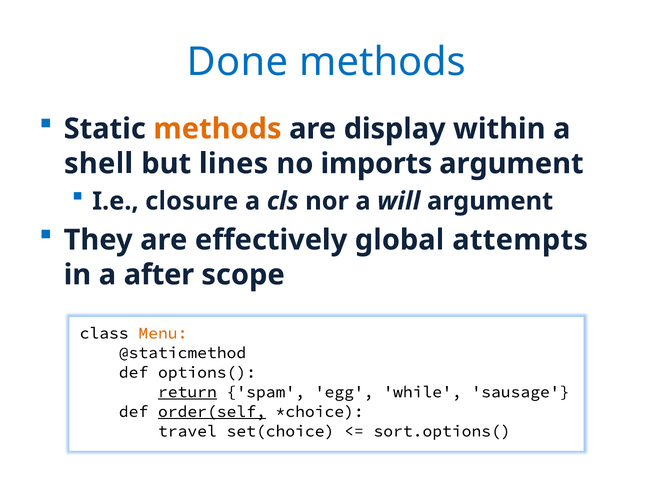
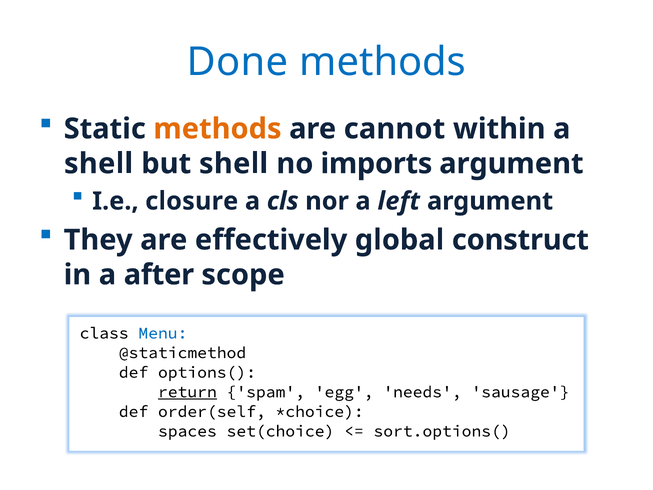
display: display -> cannot (395, 129)
but lines: lines -> shell (234, 164)
will: will -> left (399, 201)
attempts: attempts -> construct (520, 240)
Menu colour: orange -> blue (163, 333)
while: while -> needs (422, 392)
order(self underline: present -> none (212, 411)
travel: travel -> spaces (187, 431)
